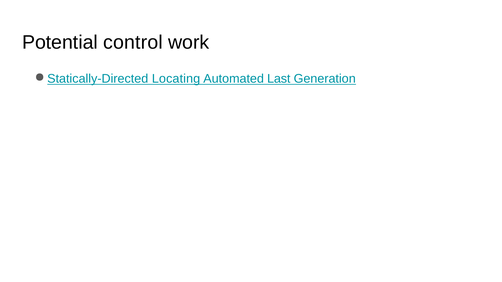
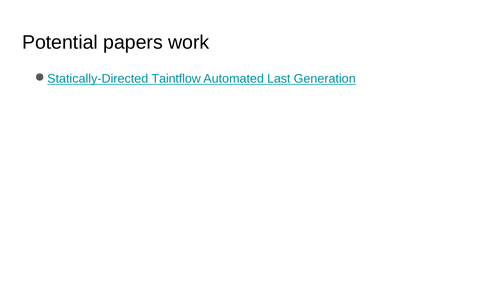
control: control -> papers (133, 43)
Locating: Locating -> Taintflow (176, 79)
